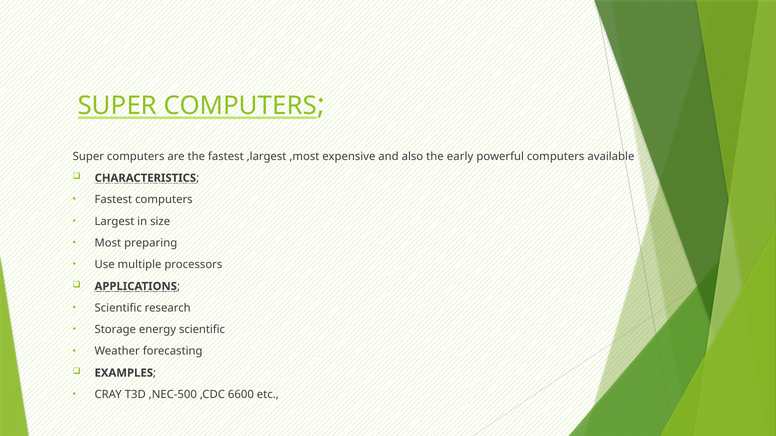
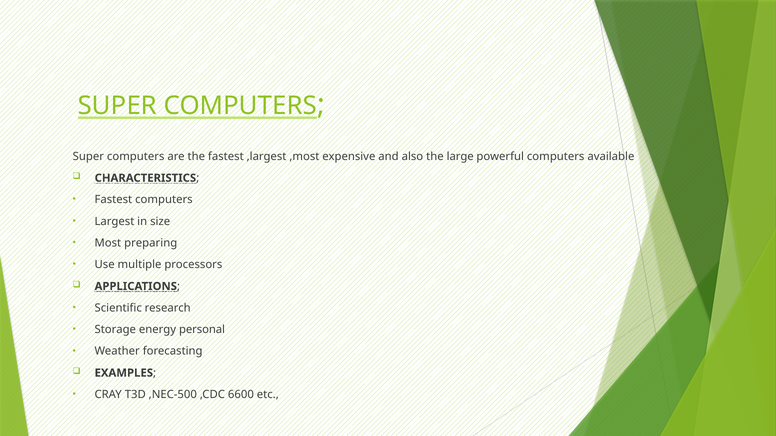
early: early -> large (460, 157)
energy scientific: scientific -> personal (202, 330)
